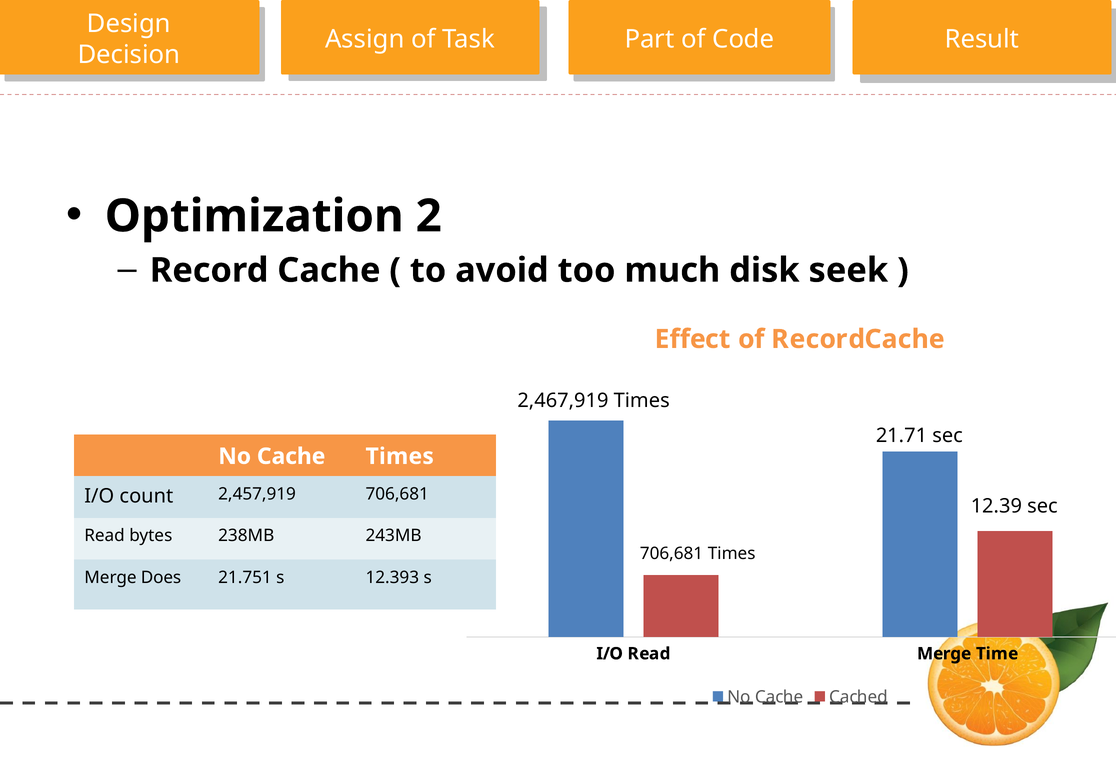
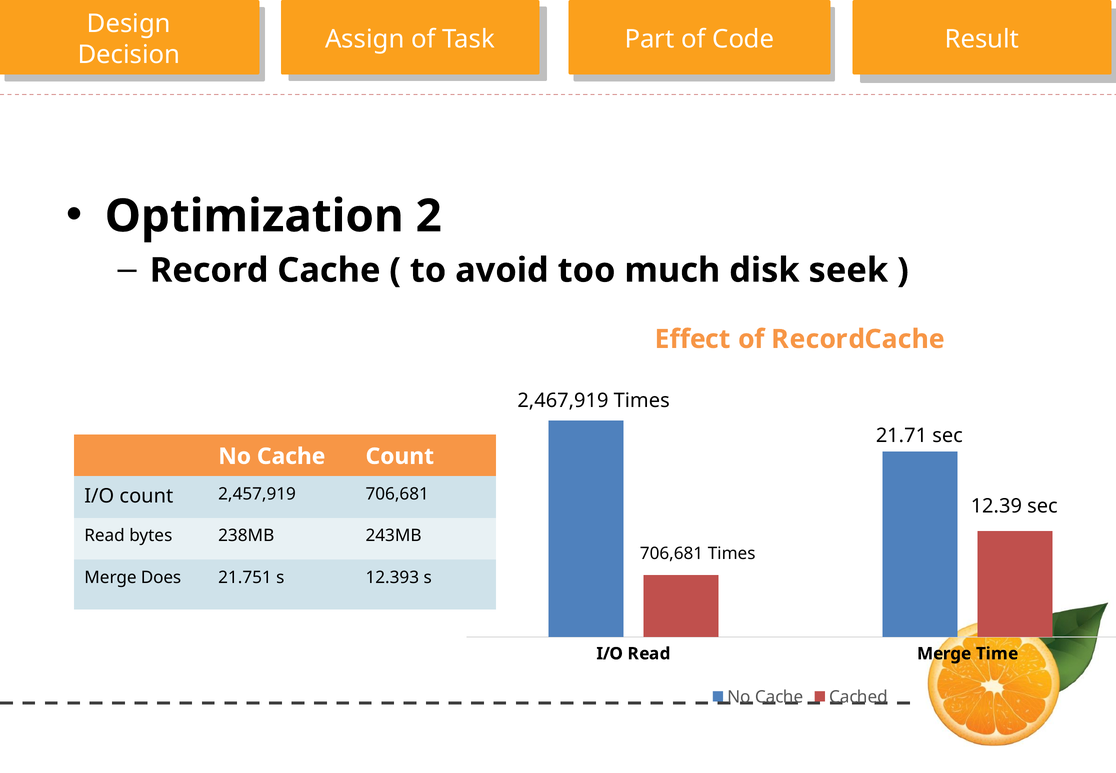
Cache Times: Times -> Count (400, 456)
